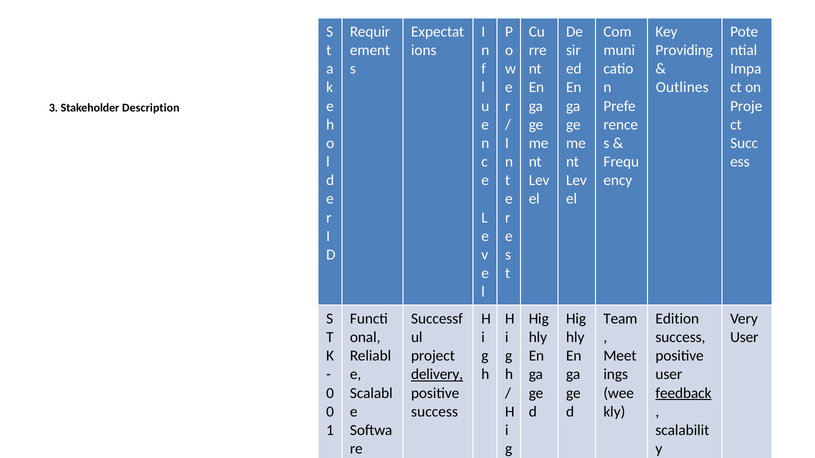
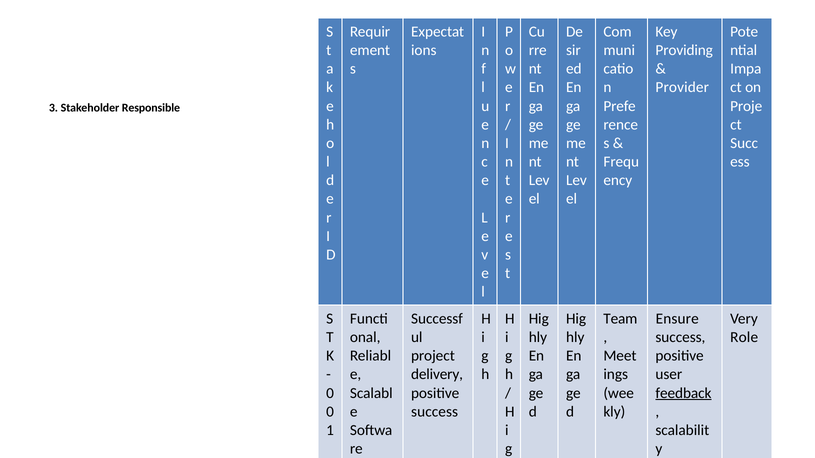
Outlines: Outlines -> Provider (682, 87)
Description: Description -> Responsible (151, 108)
Edition: Edition -> Ensure (677, 319)
User: User -> Role (744, 338)
delivery underline: present -> none (437, 375)
